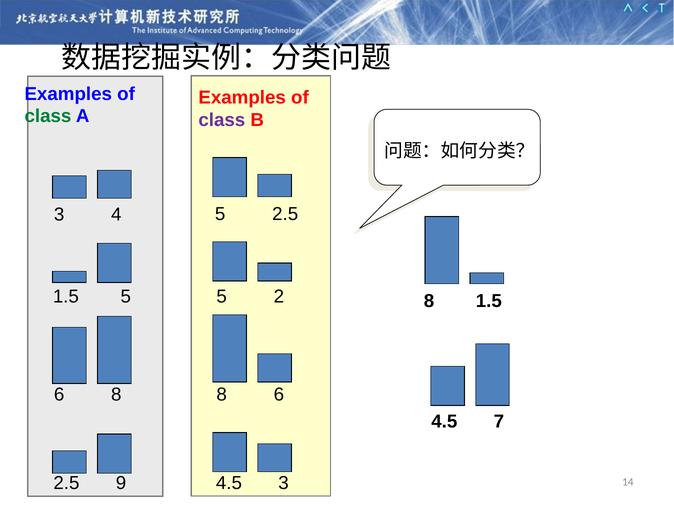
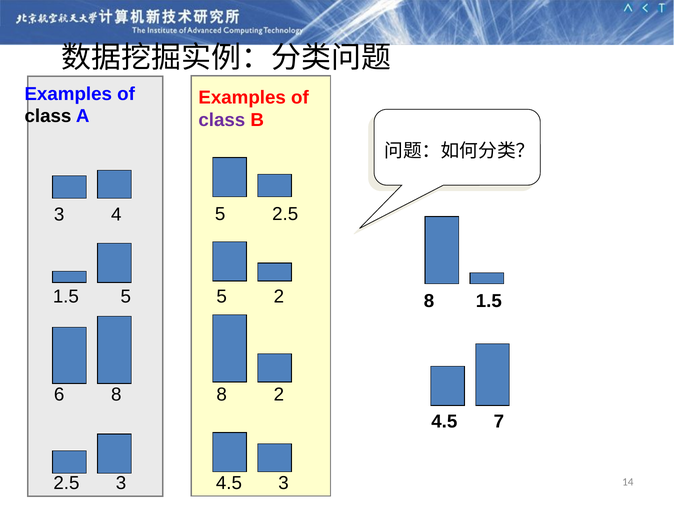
class colour: green -> black (48, 116)
8 6: 6 -> 2 (279, 395)
2.5 9: 9 -> 3 (121, 484)
